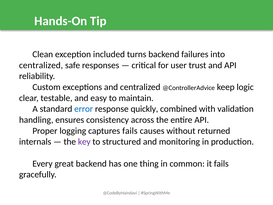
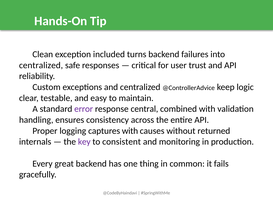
error colour: blue -> purple (84, 109)
quickly: quickly -> central (144, 109)
captures fails: fails -> with (130, 131)
structured: structured -> consistent (122, 142)
